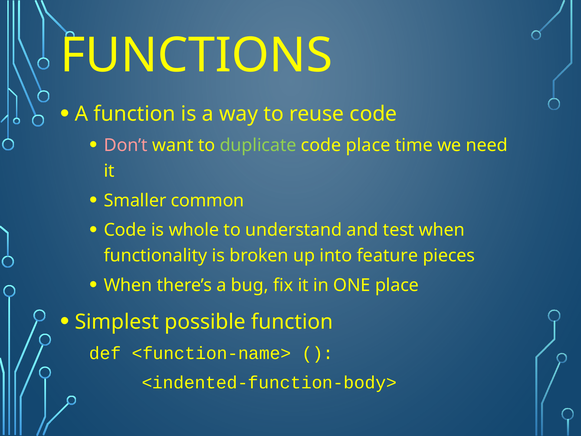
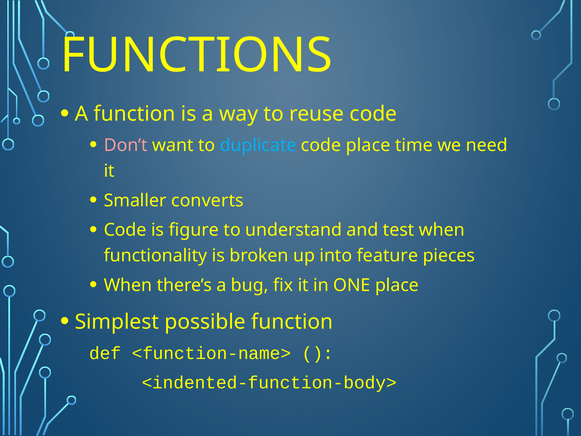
duplicate colour: light green -> light blue (258, 145)
common: common -> converts (207, 200)
whole: whole -> figure (194, 230)
